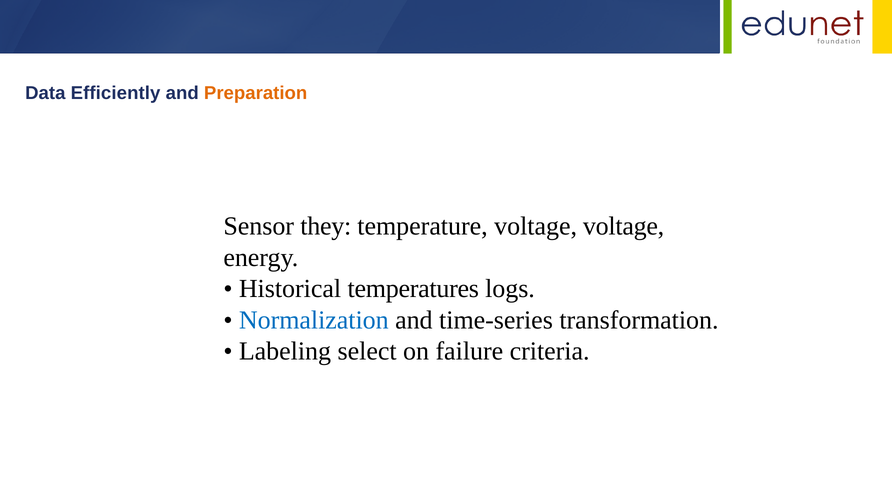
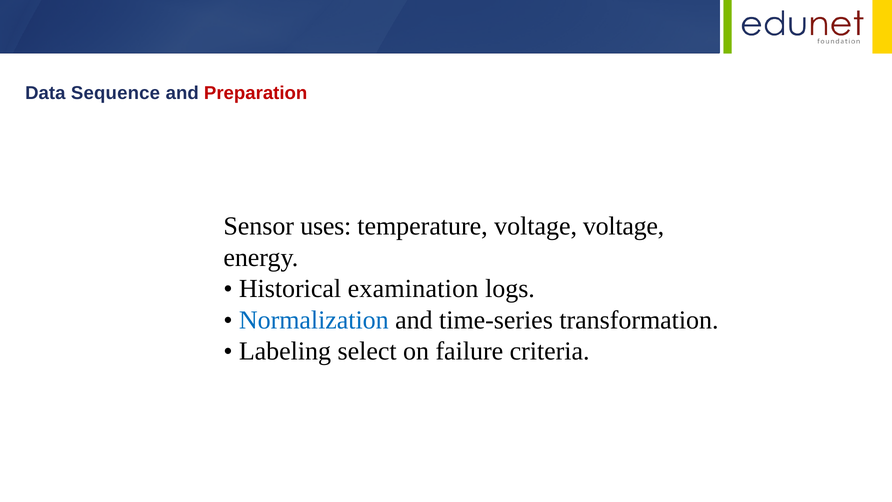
Efficiently: Efficiently -> Sequence (116, 93)
Preparation colour: orange -> red (256, 93)
they: they -> uses (326, 226)
temperatures: temperatures -> examination (413, 289)
